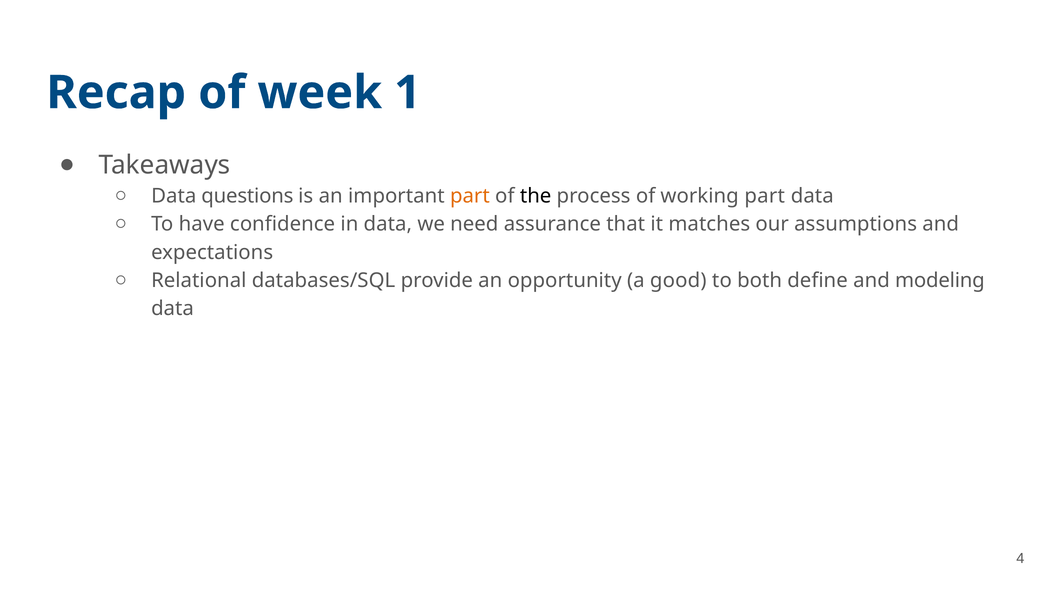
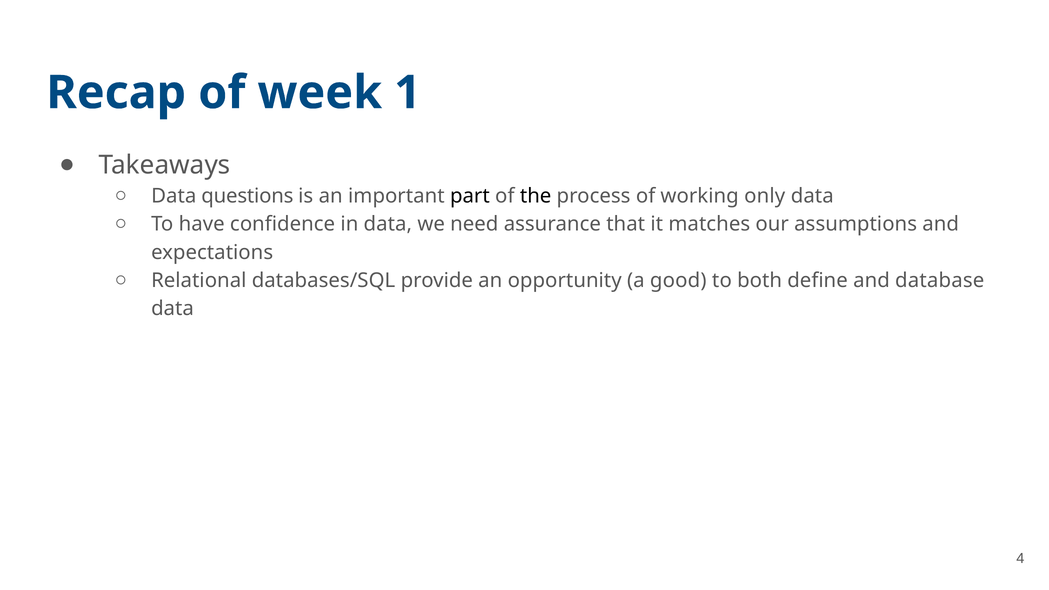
part colour: orange -> black (470, 196)
working part: part -> only (765, 196)
modeling: modeling -> database (940, 281)
